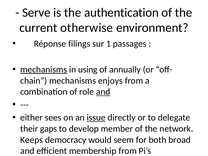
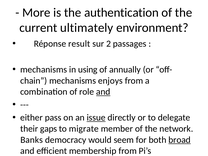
Serve: Serve -> More (36, 13)
otherwise: otherwise -> ultimately (87, 28)
filings: filings -> result (79, 44)
sur 1: 1 -> 2 (109, 44)
mechanisms underline: present -> none (44, 70)
either sees: sees -> pass (53, 118)
develop: develop -> migrate (84, 129)
Keeps: Keeps -> Banks (32, 140)
broad underline: none -> present (180, 140)
